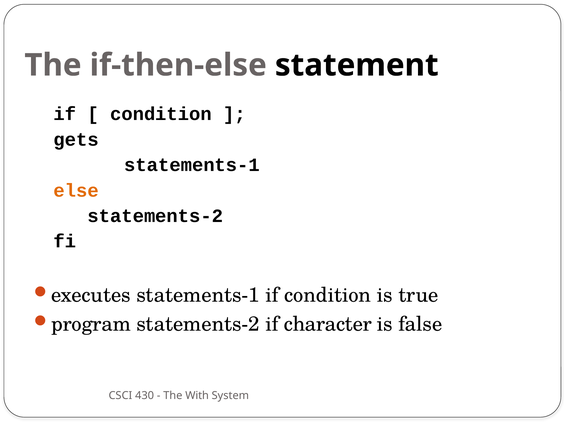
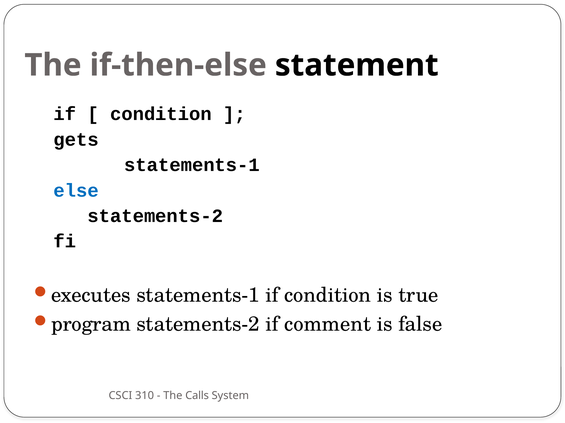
else colour: orange -> blue (76, 191)
character: character -> comment (328, 325)
430: 430 -> 310 (145, 396)
With: With -> Calls (197, 396)
